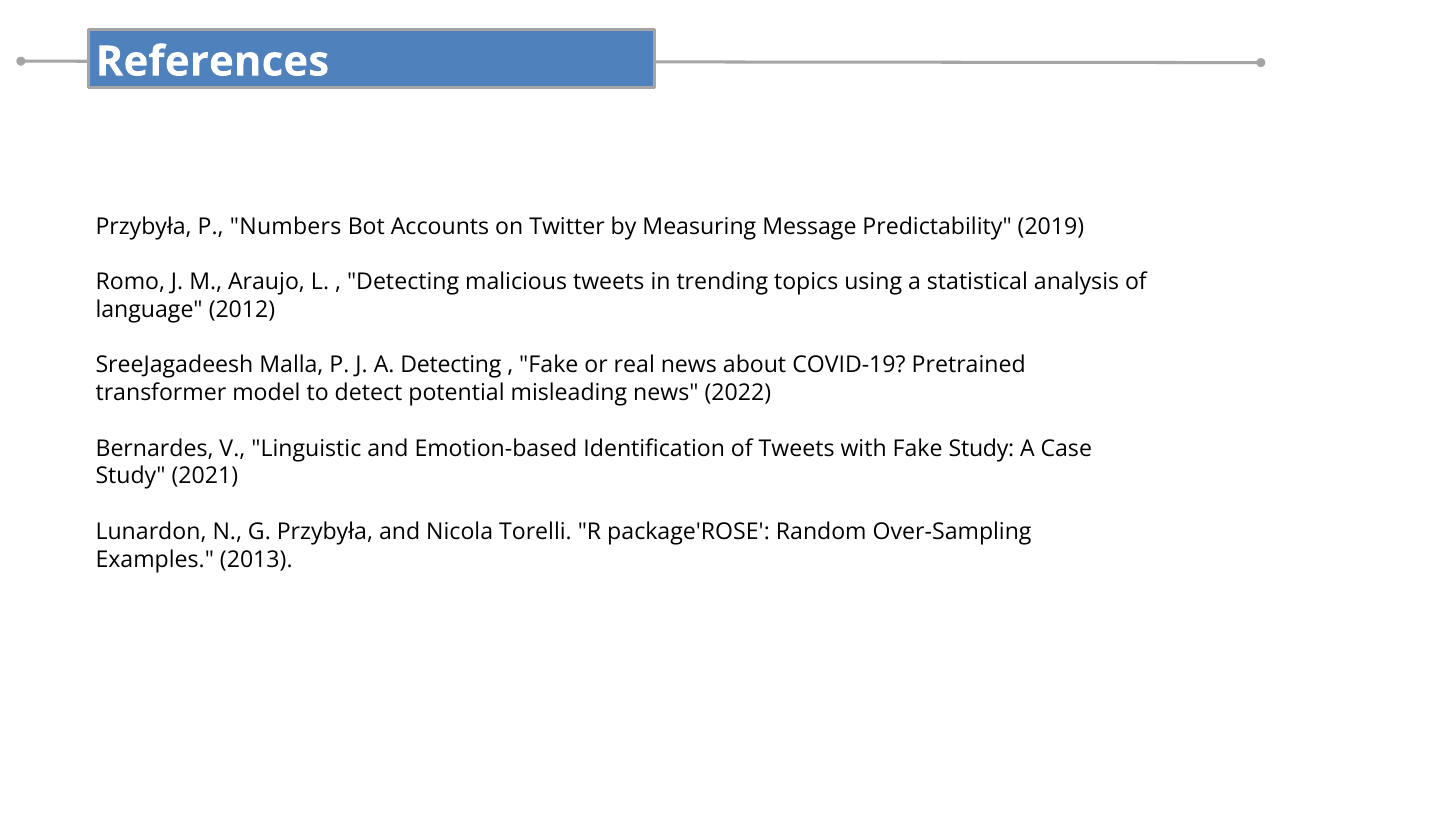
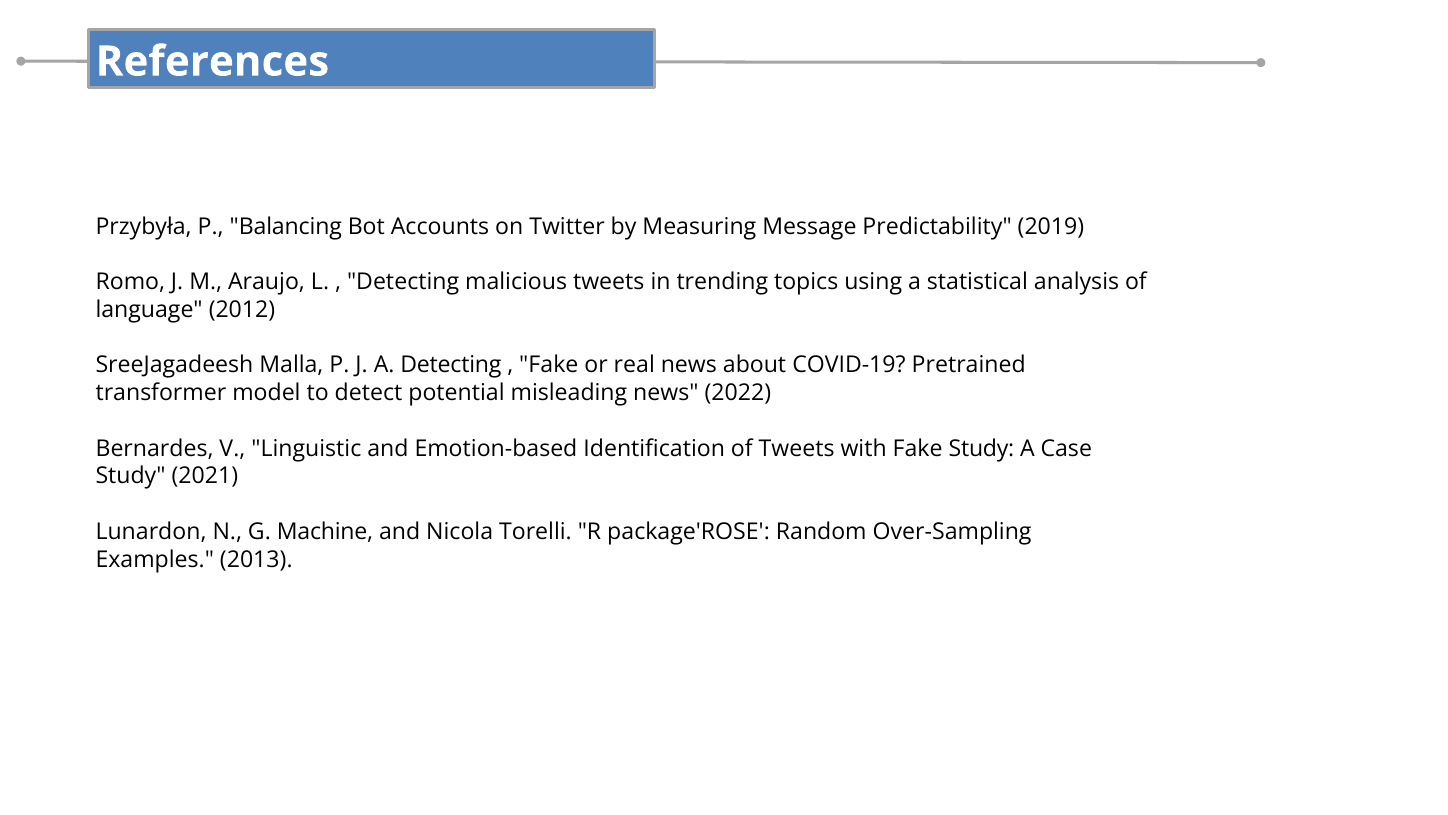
Numbers: Numbers -> Balancing (286, 226)
G Przybyła: Przybyła -> Machine (325, 531)
